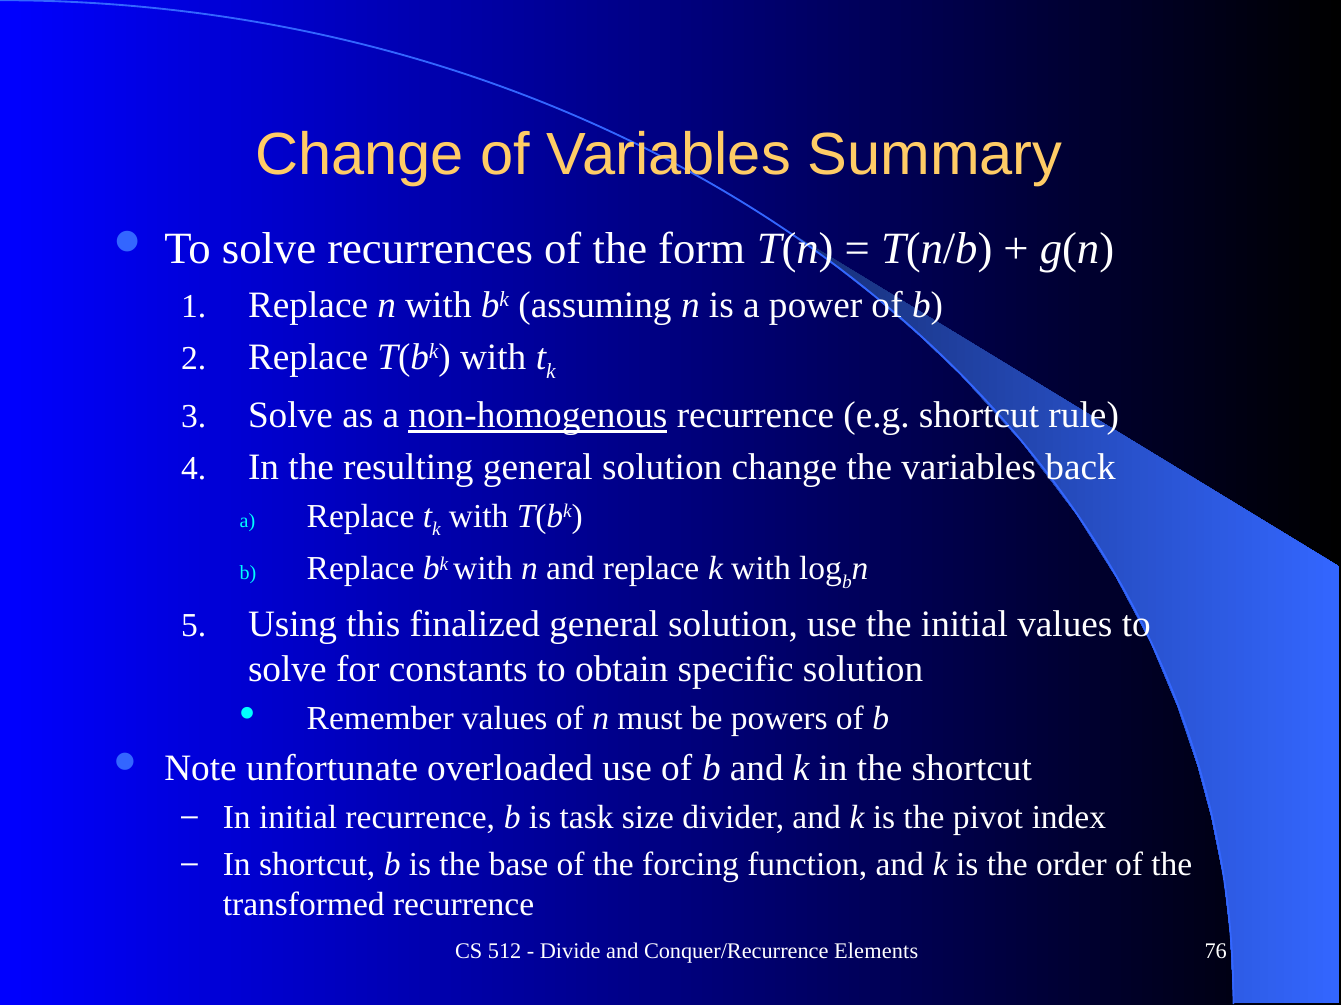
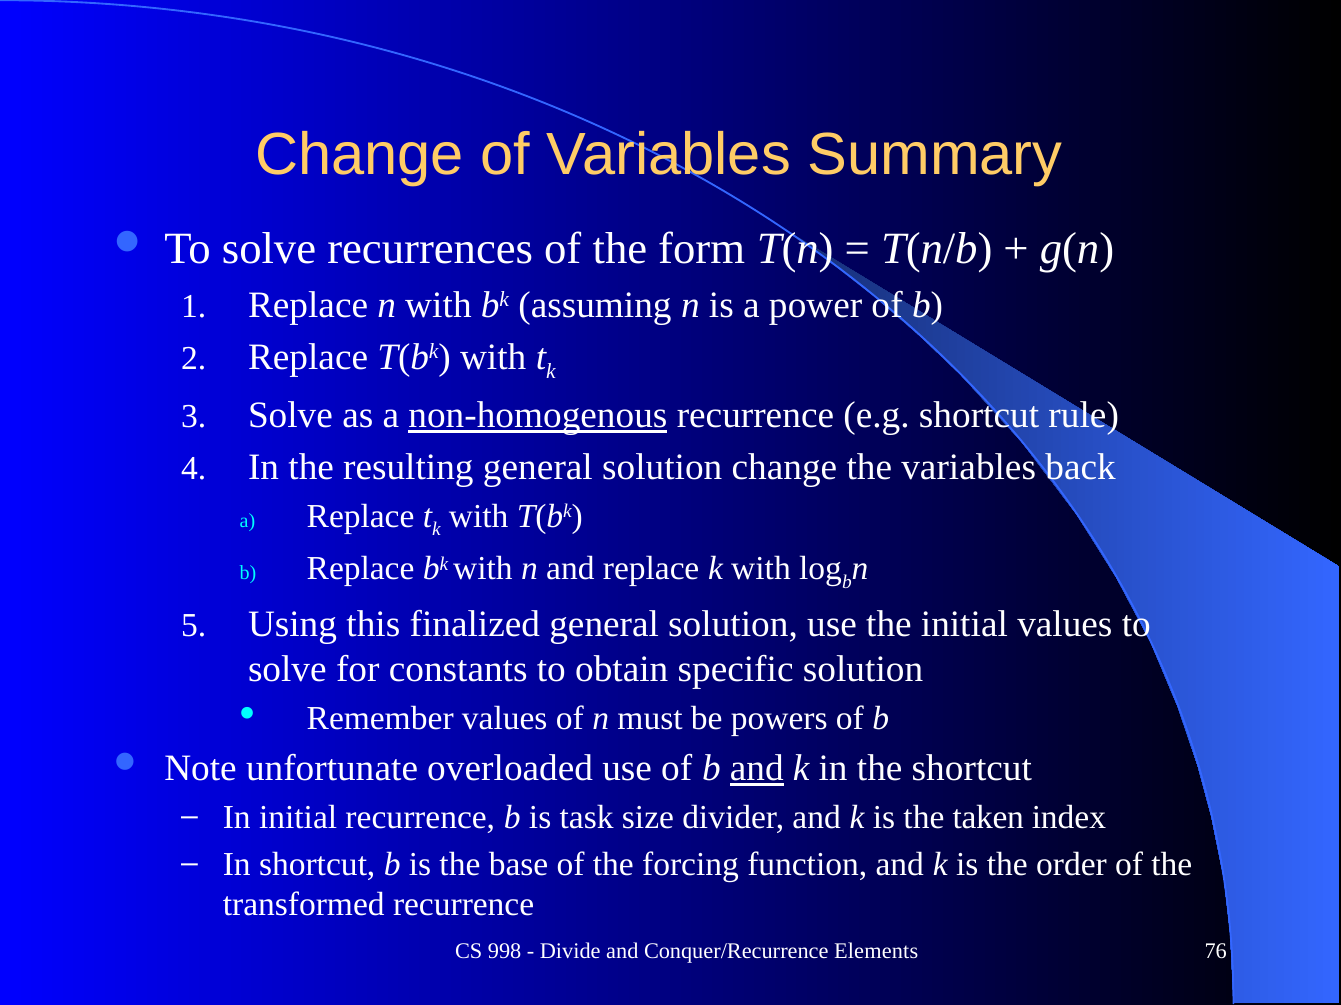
and underline: none -> present (757, 769)
pivot: pivot -> taken (988, 818)
512: 512 -> 998 (505, 951)
